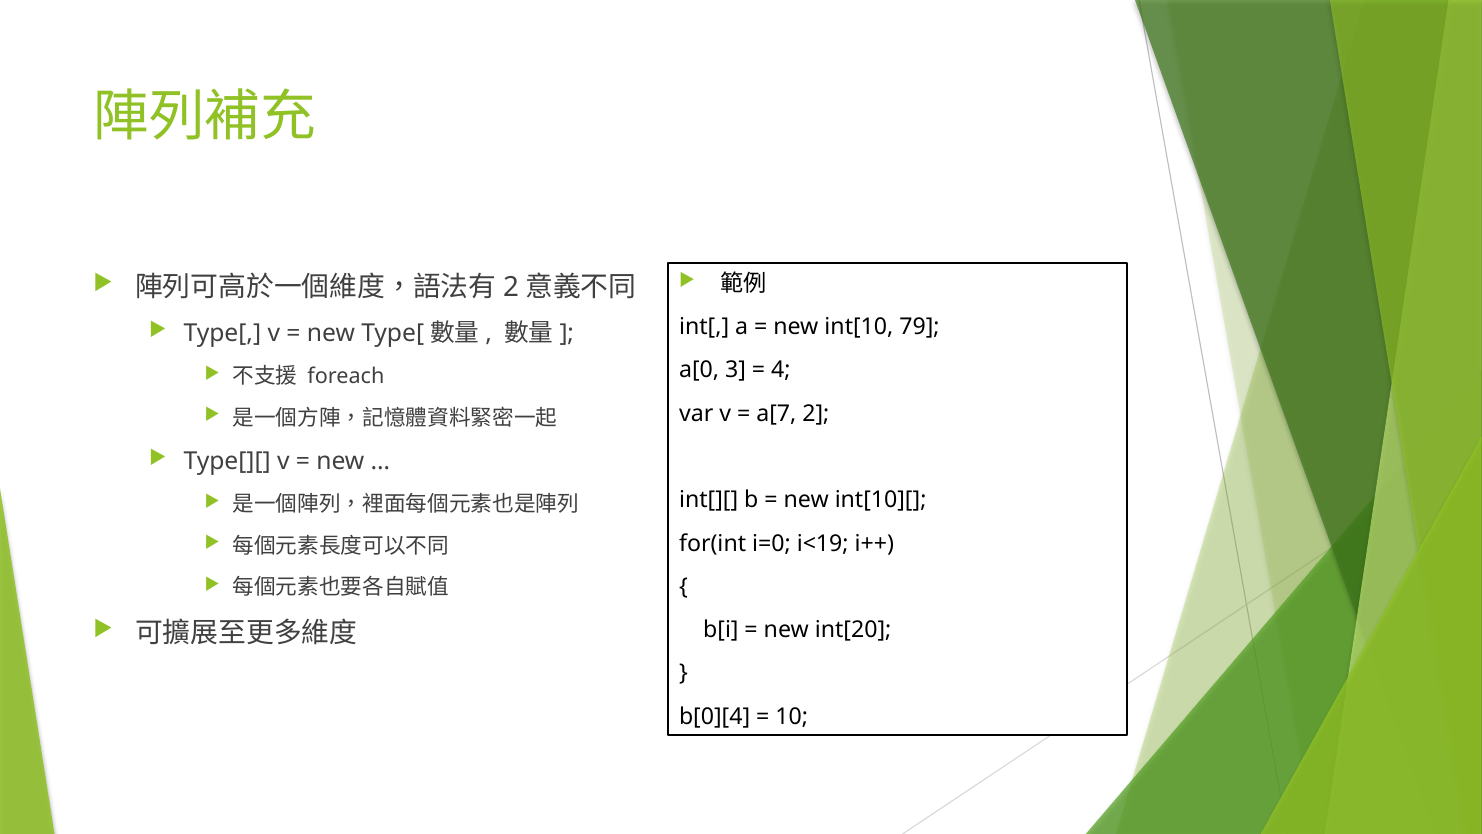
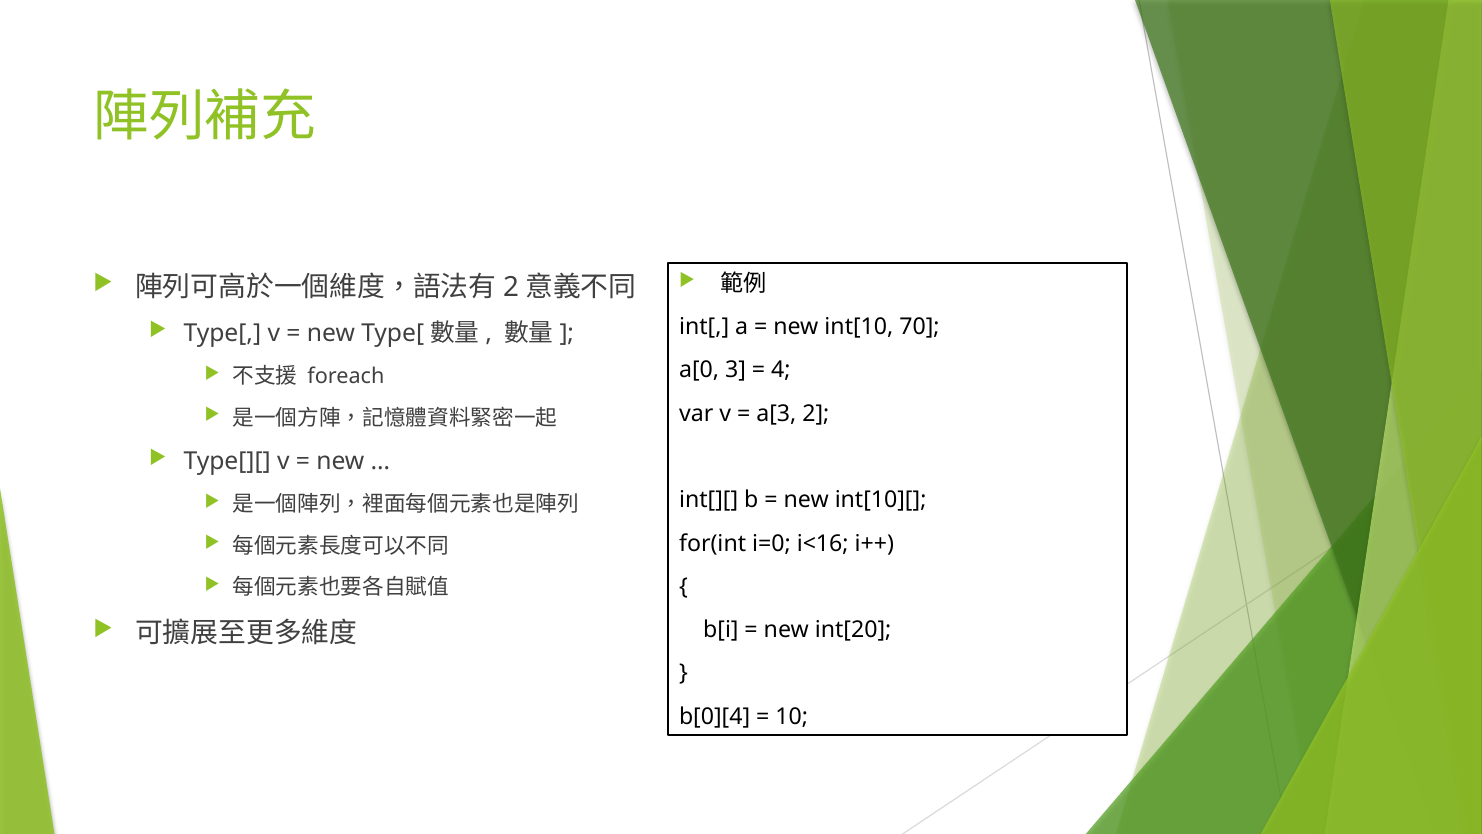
79: 79 -> 70 (920, 327)
a[7: a[7 -> a[3 (776, 413)
i<19: i<19 -> i<16 (823, 543)
